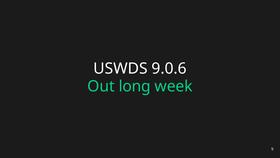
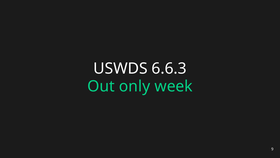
9.0.6: 9.0.6 -> 6.6.3 (169, 68)
long: long -> only (135, 86)
